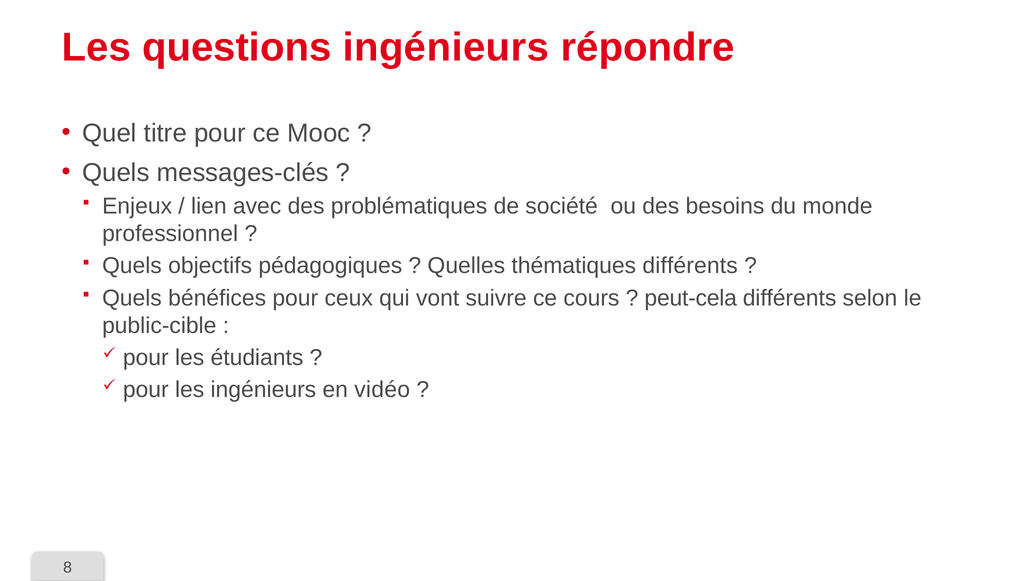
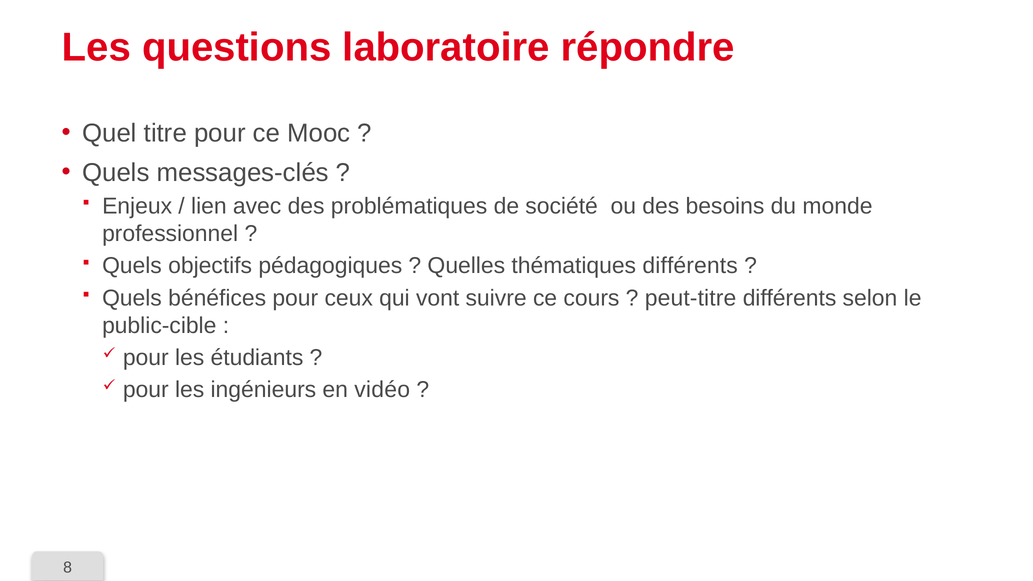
questions ingénieurs: ingénieurs -> laboratoire (446, 47)
peut-cela: peut-cela -> peut-titre (691, 298)
